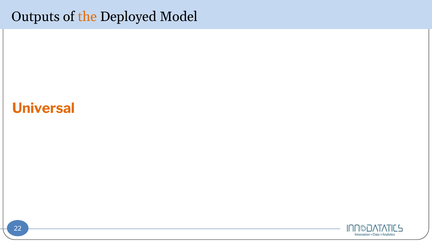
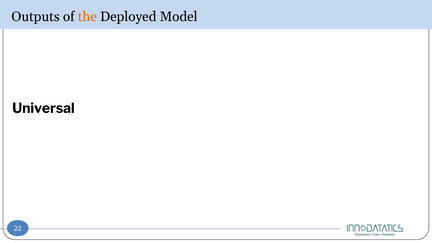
Universal colour: orange -> black (43, 108)
